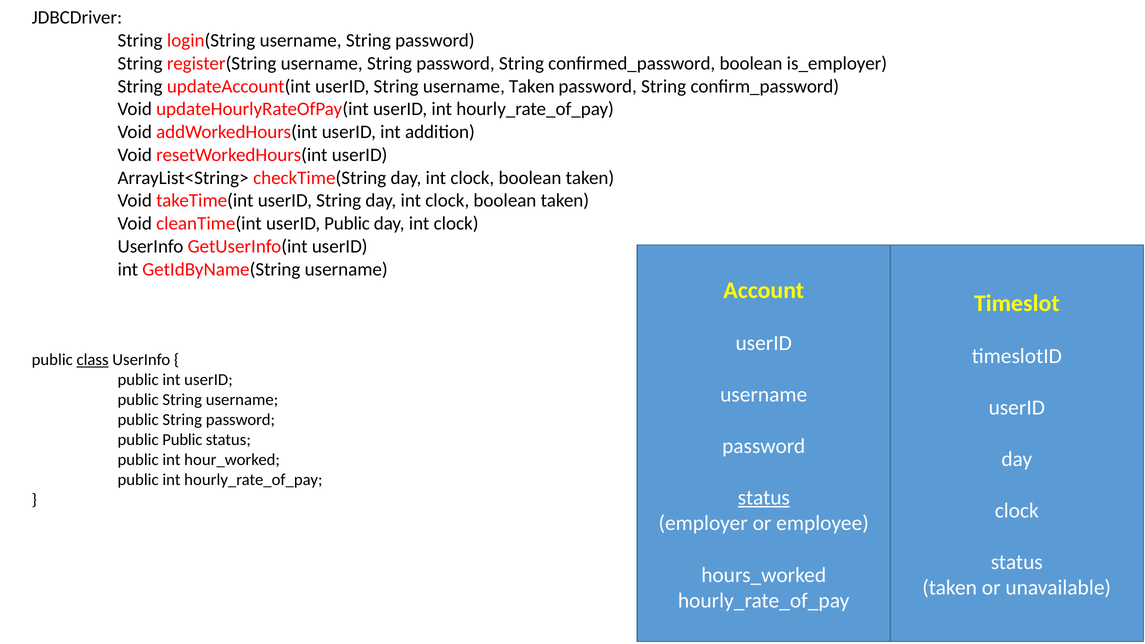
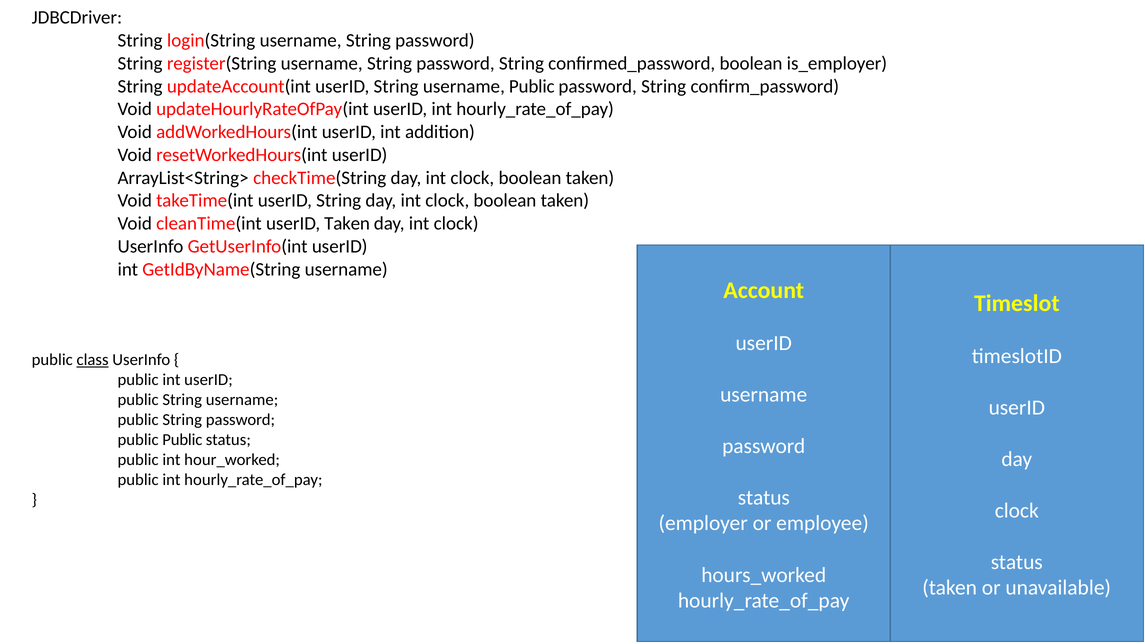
userID String username Taken: Taken -> Public (532, 86)
cleanTime(int userID Public: Public -> Taken (347, 224)
status underline: present -> none (764, 498)
